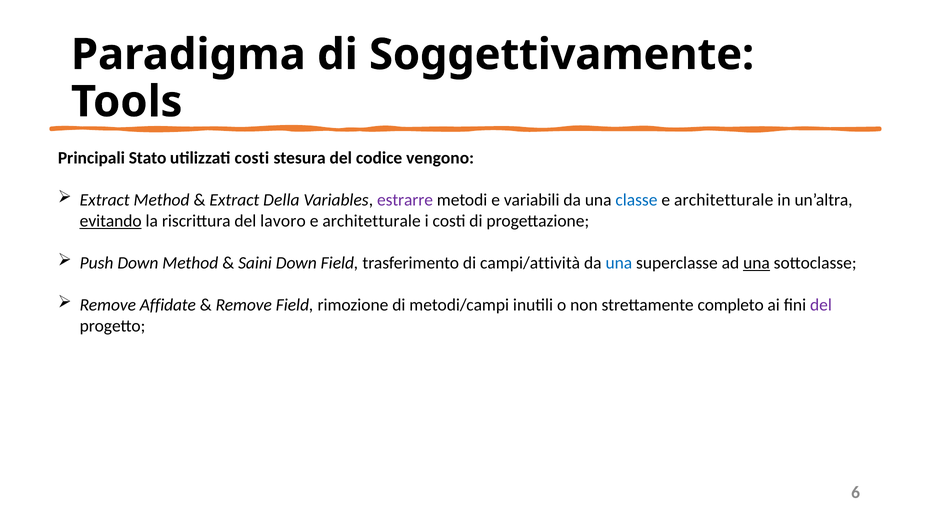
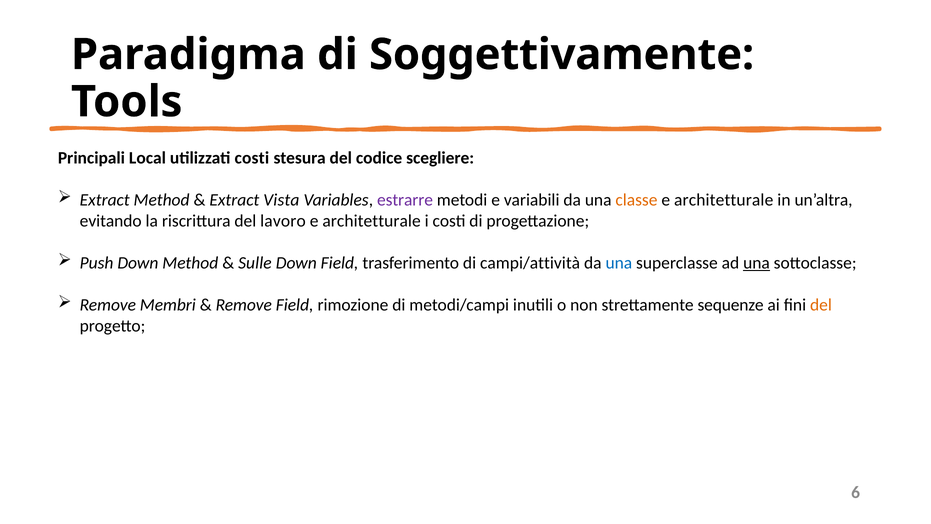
Stato: Stato -> Local (147, 158)
vengono: vengono -> scegliere (440, 158)
Della: Della -> Vista (281, 200)
classe colour: blue -> orange (636, 200)
evitando underline: present -> none (111, 221)
Saini: Saini -> Sulle (255, 263)
Affidate: Affidate -> Membri (168, 305)
completo: completo -> sequenze (731, 305)
del colour: purple -> orange (821, 305)
